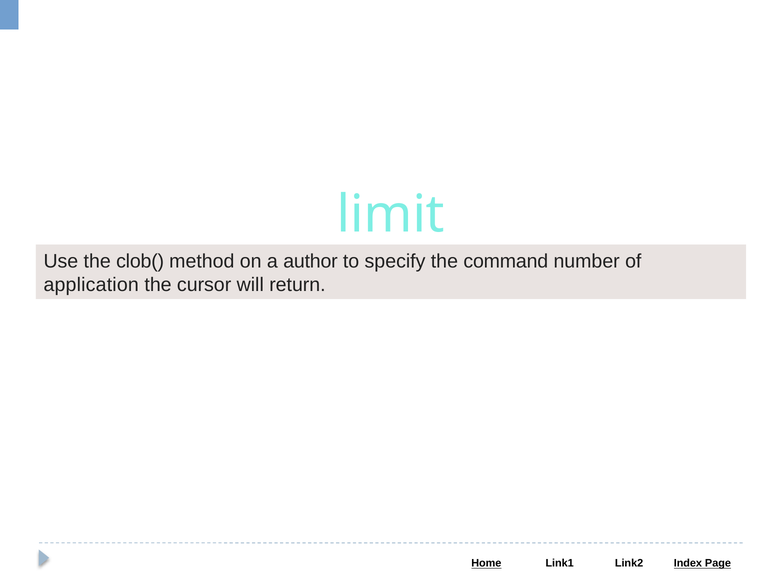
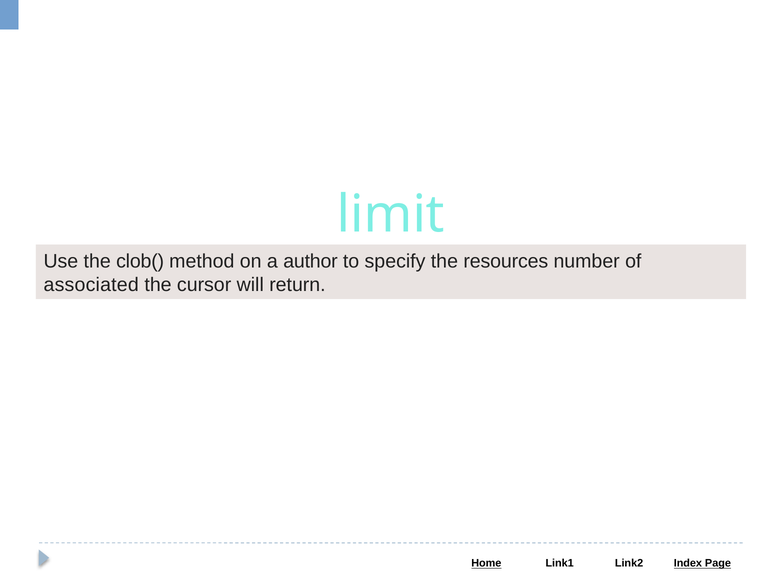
command: command -> resources (506, 262)
application: application -> associated (91, 285)
